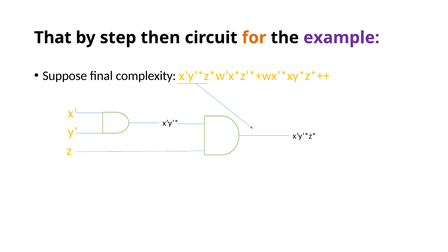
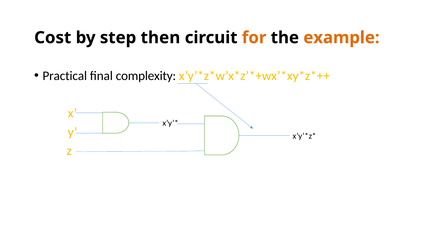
That: That -> Cost (53, 38)
example colour: purple -> orange (341, 38)
Suppose: Suppose -> Practical (65, 76)
